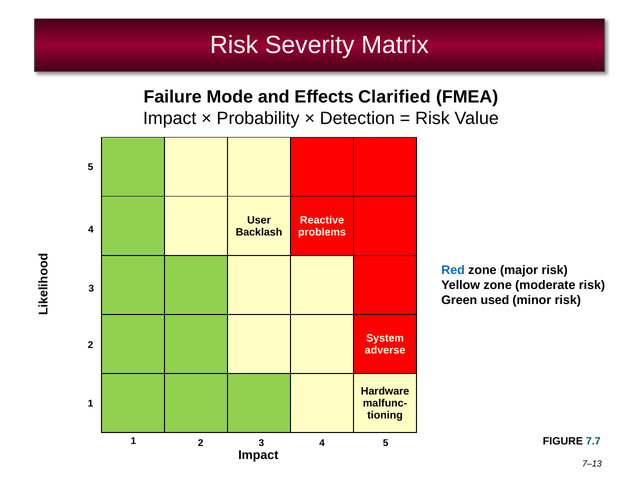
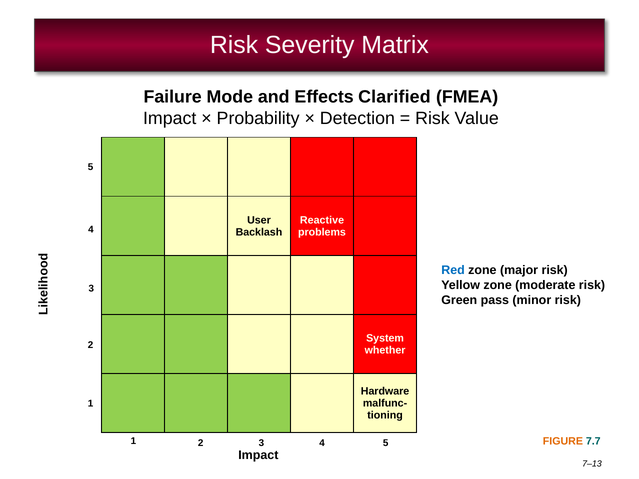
used: used -> pass (495, 300)
adverse: adverse -> whether (385, 350)
FIGURE colour: black -> orange (563, 442)
